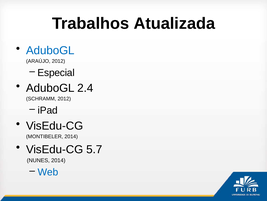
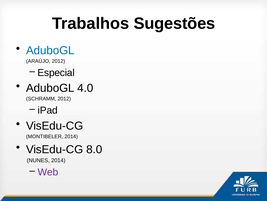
Atualizada: Atualizada -> Sugestões (174, 23)
2.4: 2.4 -> 4.0 (85, 88)
5.7: 5.7 -> 8.0 (94, 149)
Web colour: blue -> purple (48, 172)
